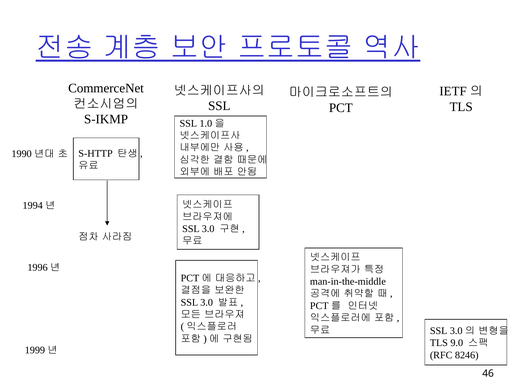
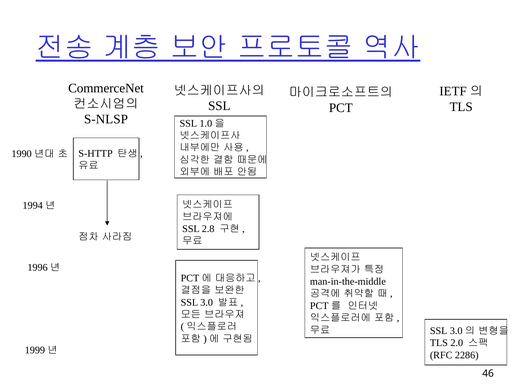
S-IKMP: S-IKMP -> S-NLSP (106, 119)
3.0: 3.0 -> 2.8 (208, 229)
9.0: 9.0 -> 2.0 (457, 343)
8246: 8246 -> 2286 (467, 355)
